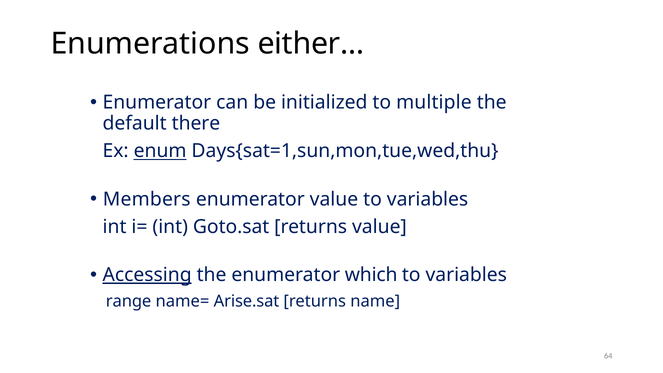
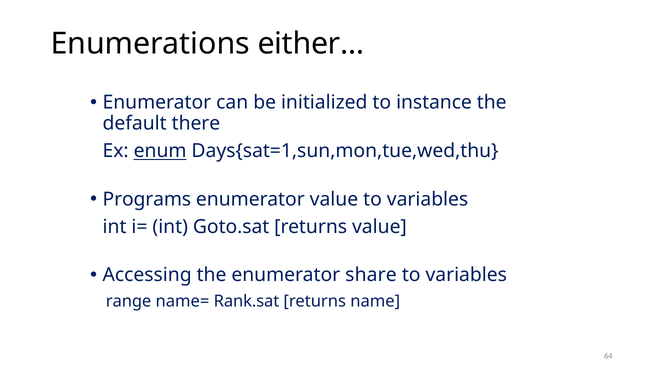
multiple: multiple -> instance (434, 102)
Members: Members -> Programs (147, 199)
Accessing underline: present -> none (147, 275)
which: which -> share (371, 275)
Arise.sat: Arise.sat -> Rank.sat (246, 301)
